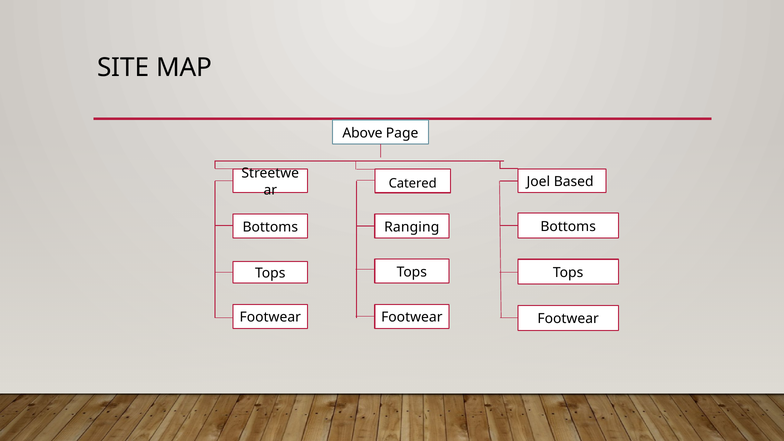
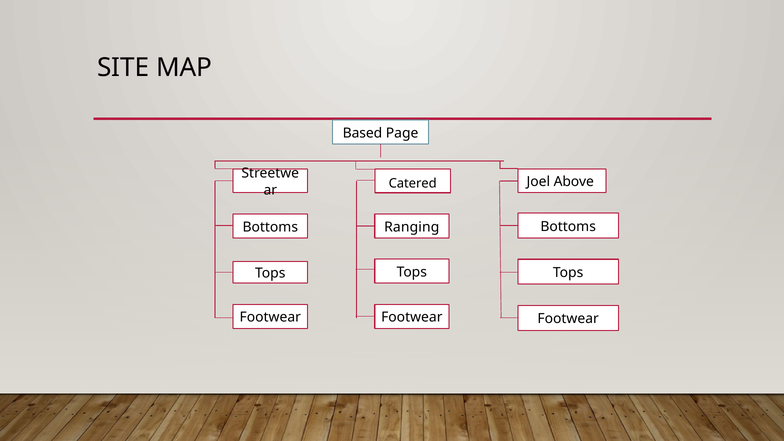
Above: Above -> Based (362, 133)
Based: Based -> Above (574, 182)
